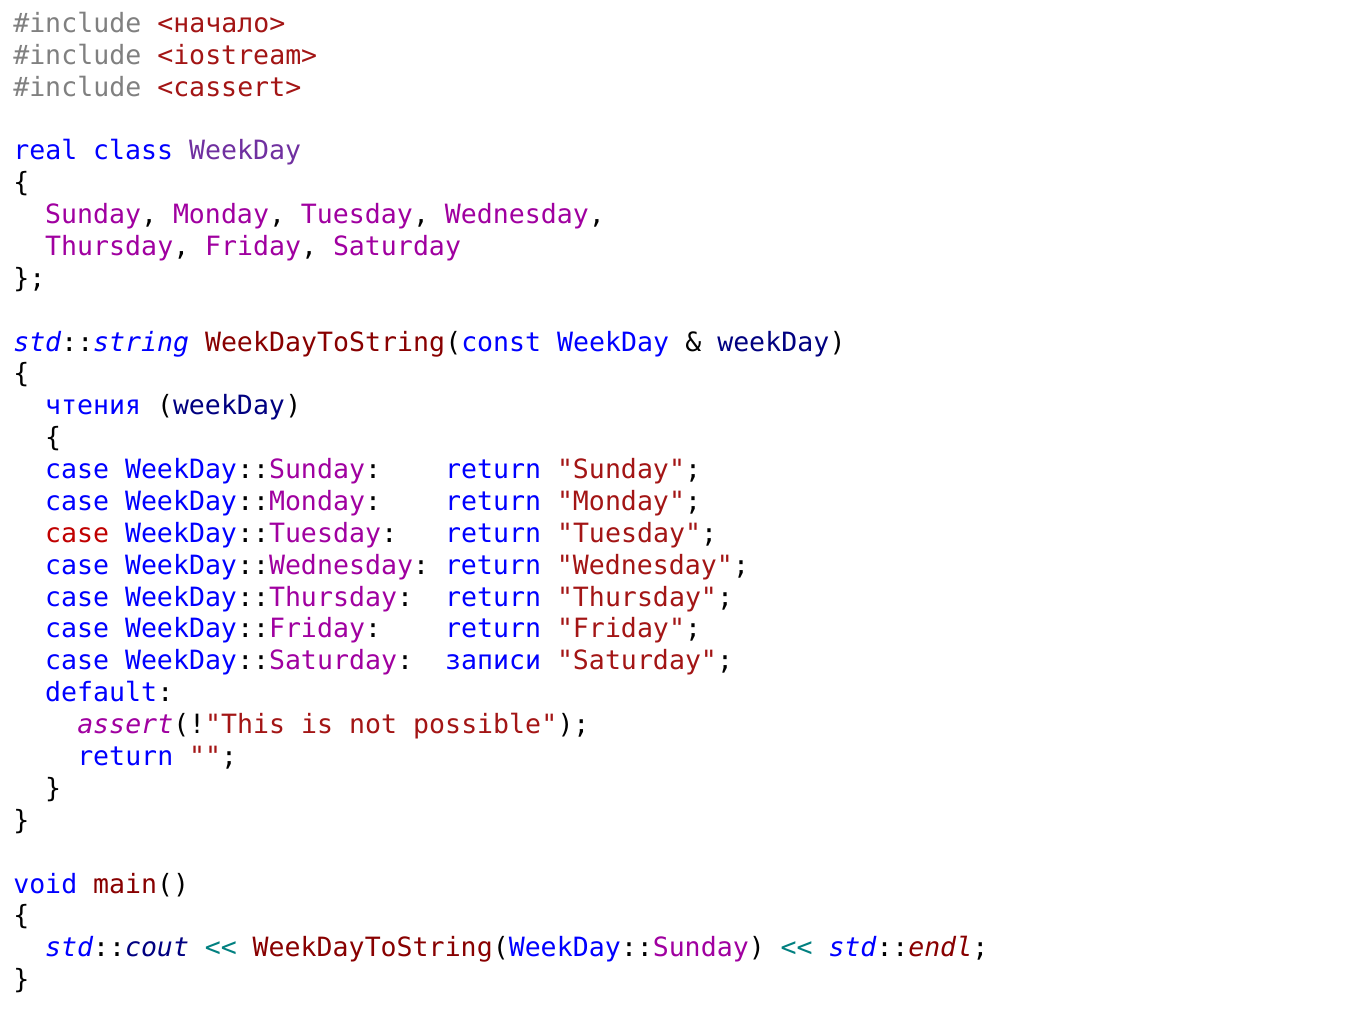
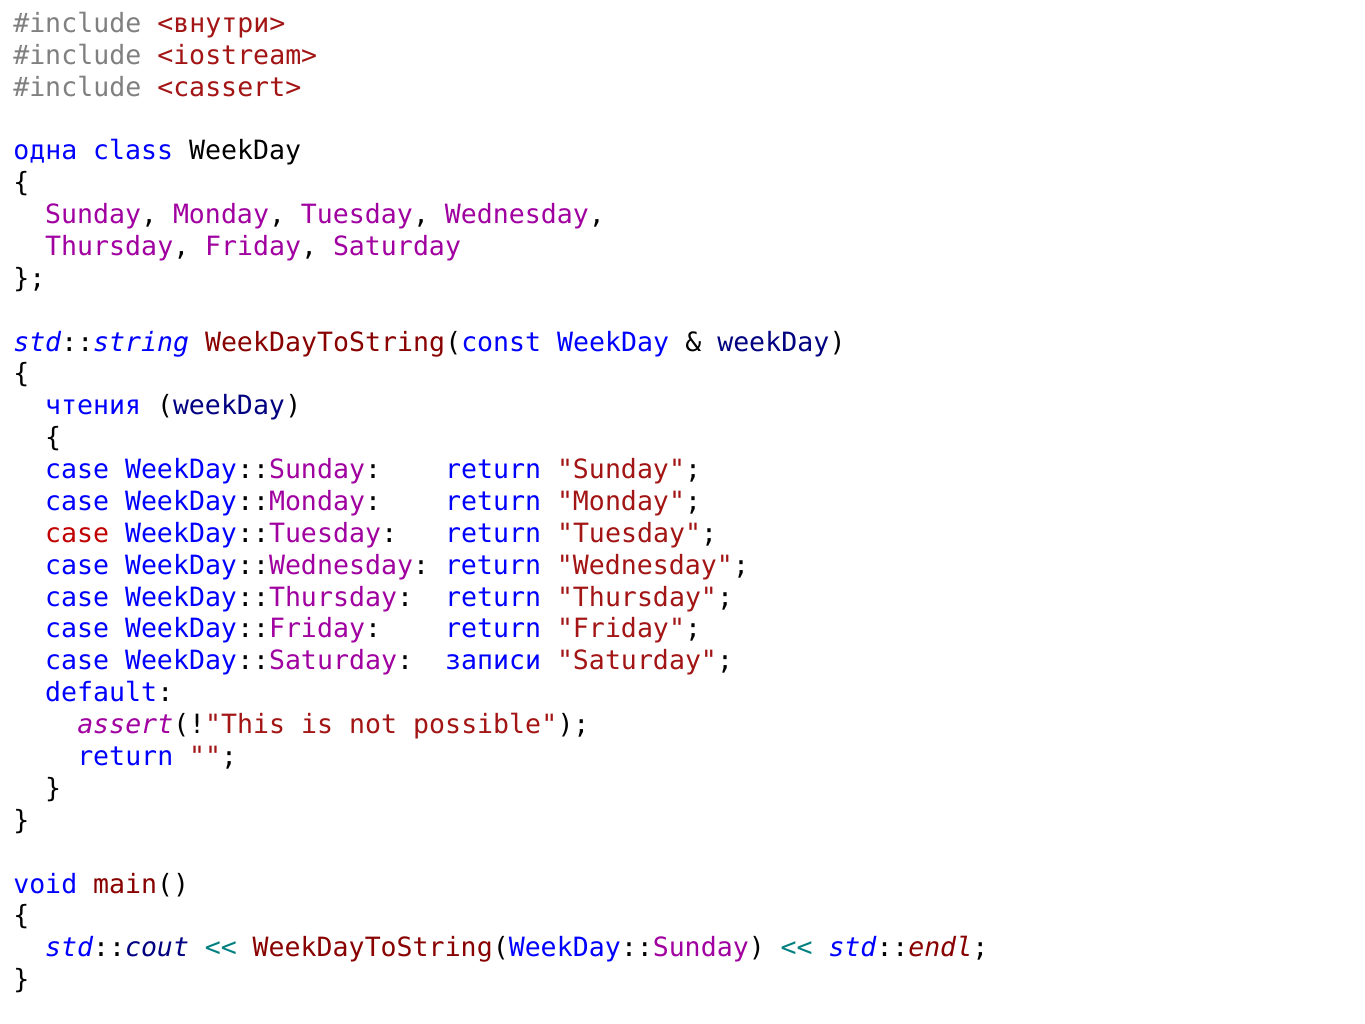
<начало>: <начало> -> <внутри> (221, 24)
real: real -> одна (45, 151)
WeekDay colour: purple -> black (245, 151)
